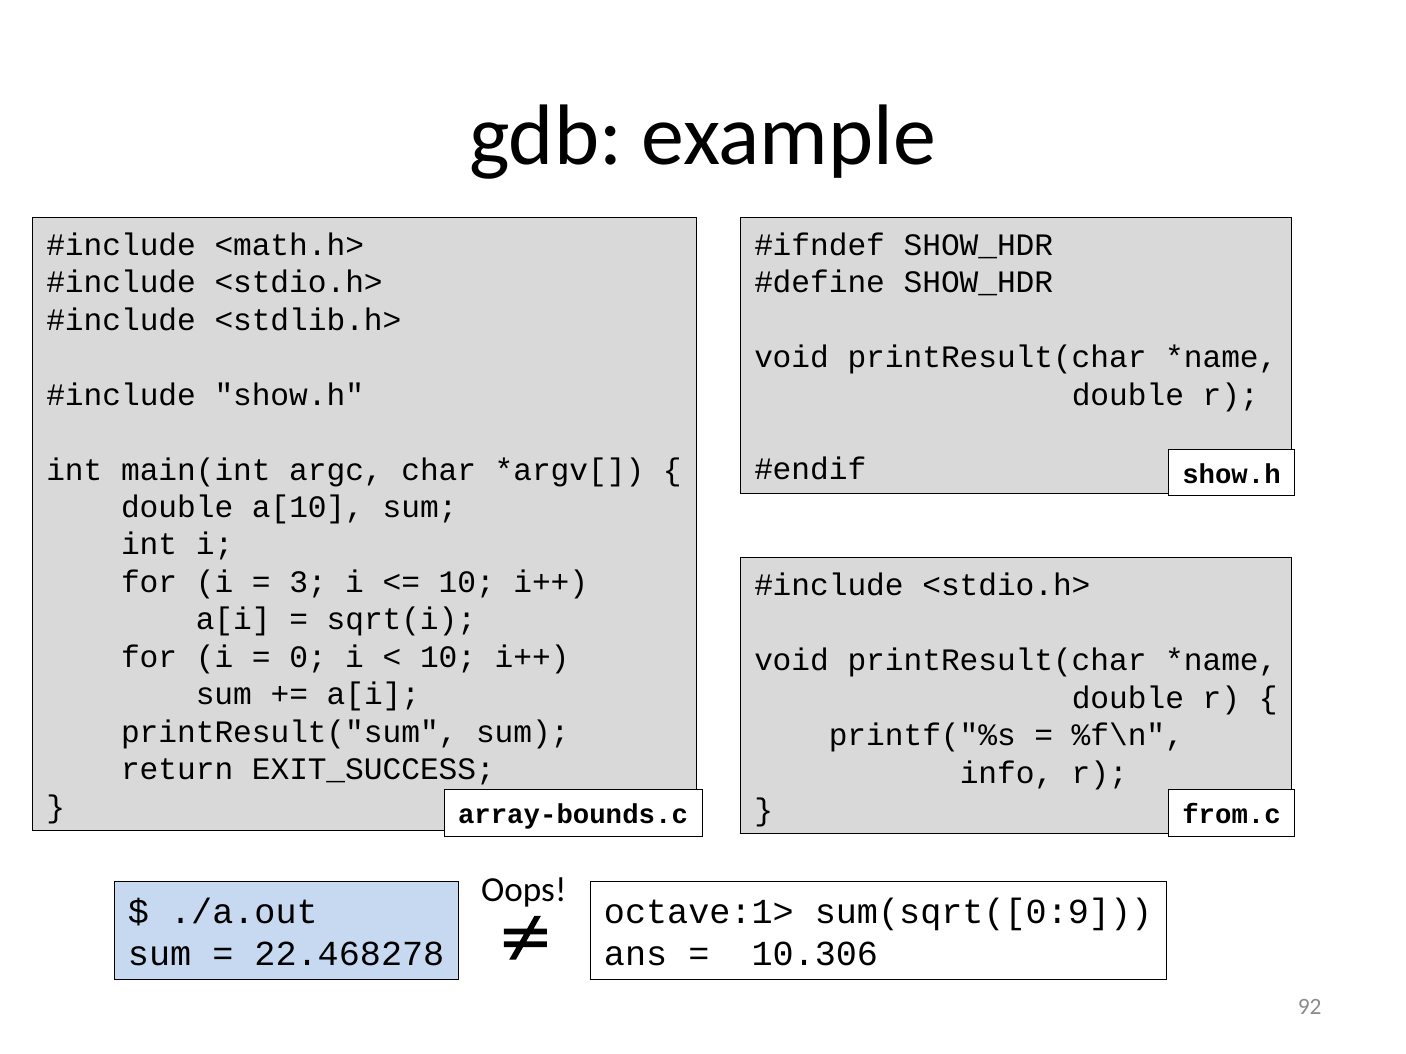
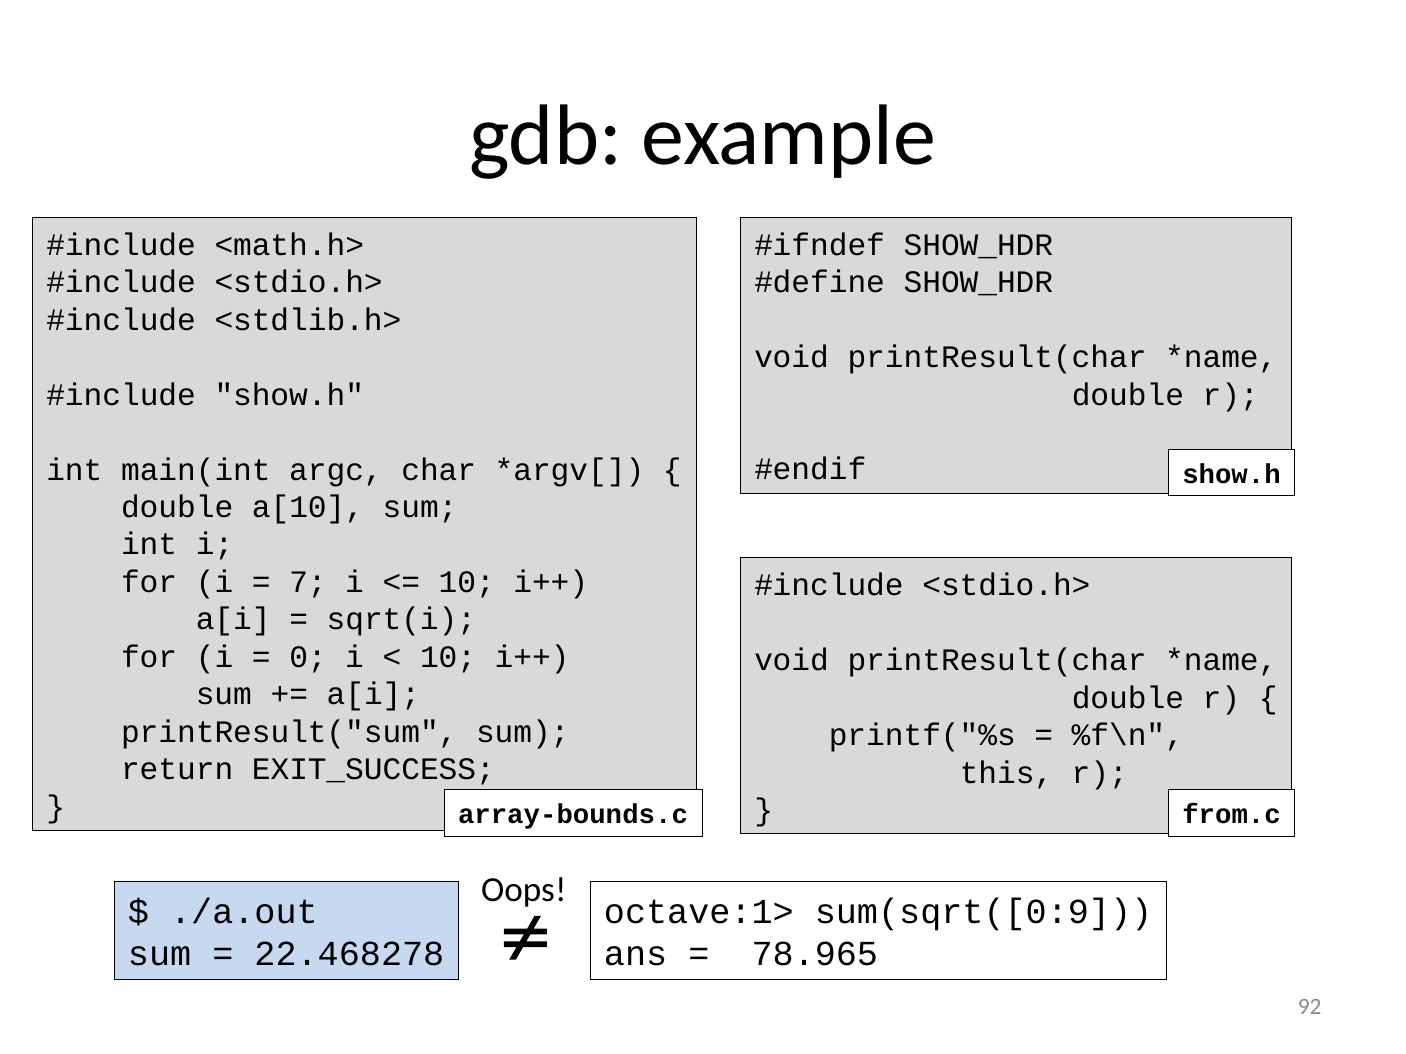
3: 3 -> 7 (308, 582)
info: info -> this (1007, 773)
10.306: 10.306 -> 78.965 (815, 954)
